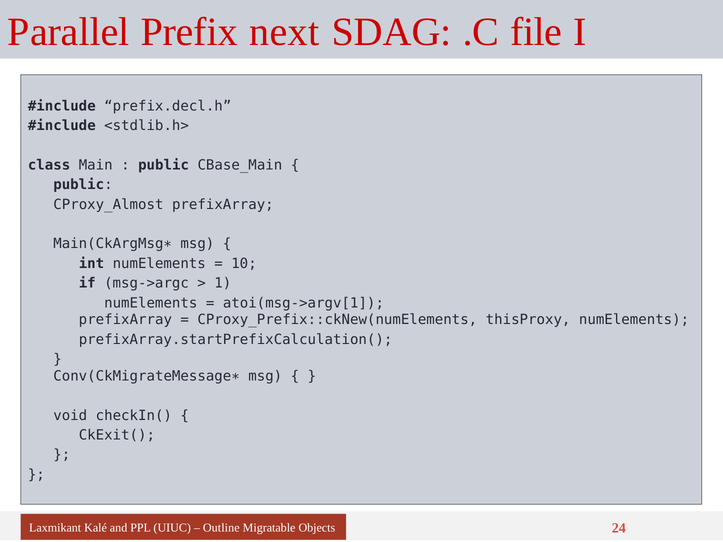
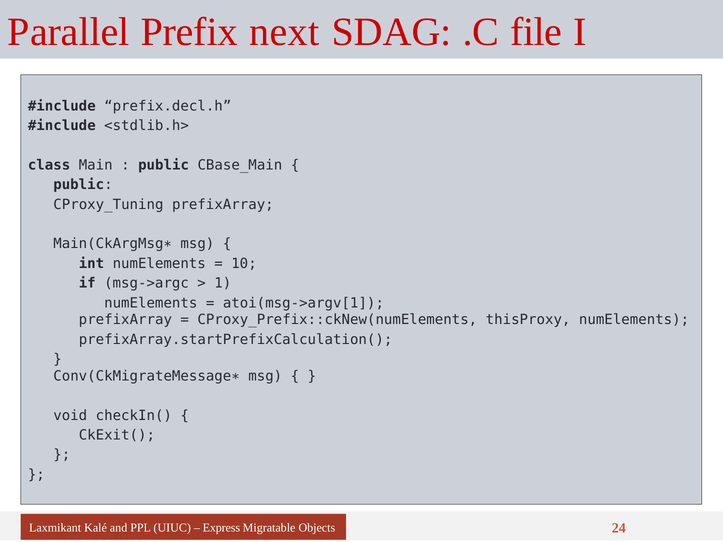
CProxy_Almost: CProxy_Almost -> CProxy_Tuning (108, 205)
Outline: Outline -> Express (221, 528)
